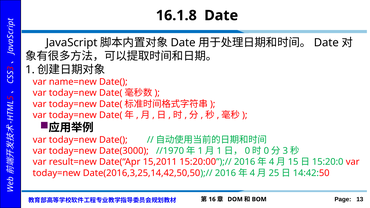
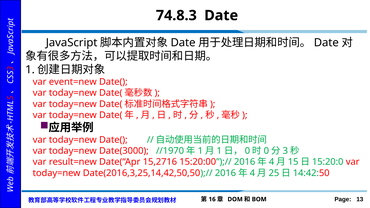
16.1.8: 16.1.8 -> 74.8.3 (176, 15)
name=new: name=new -> event=new (73, 82)
15,2011: 15,2011 -> 15,2716 (160, 162)
